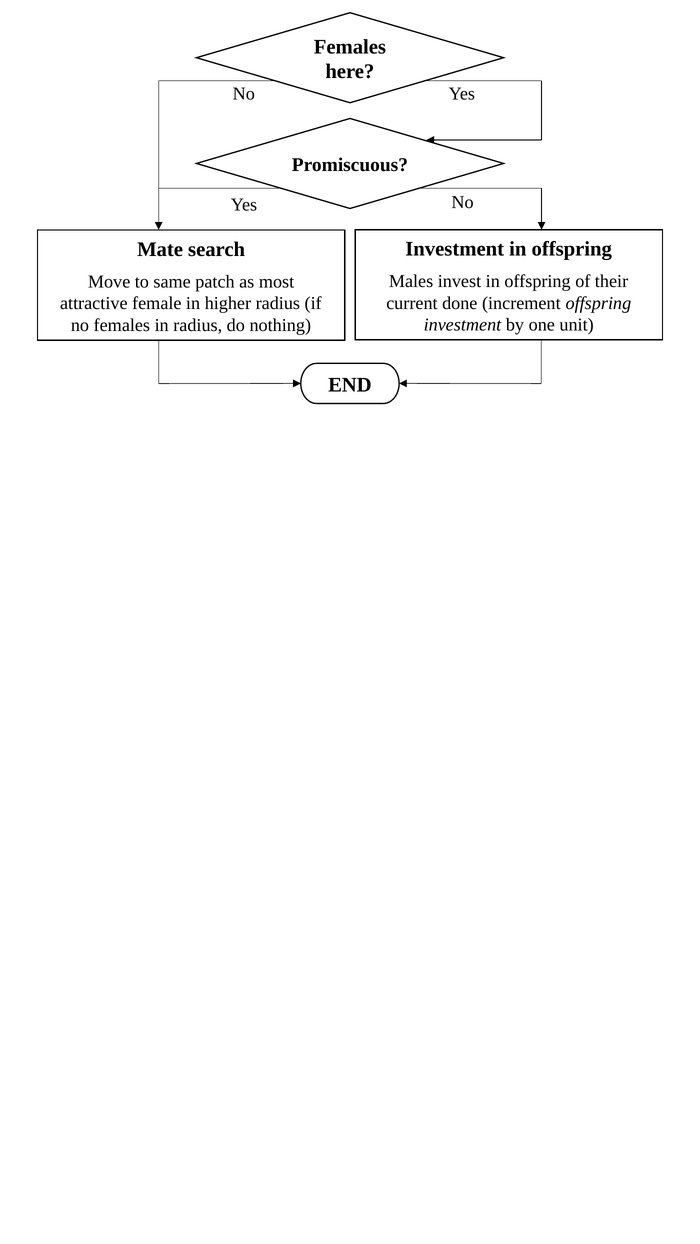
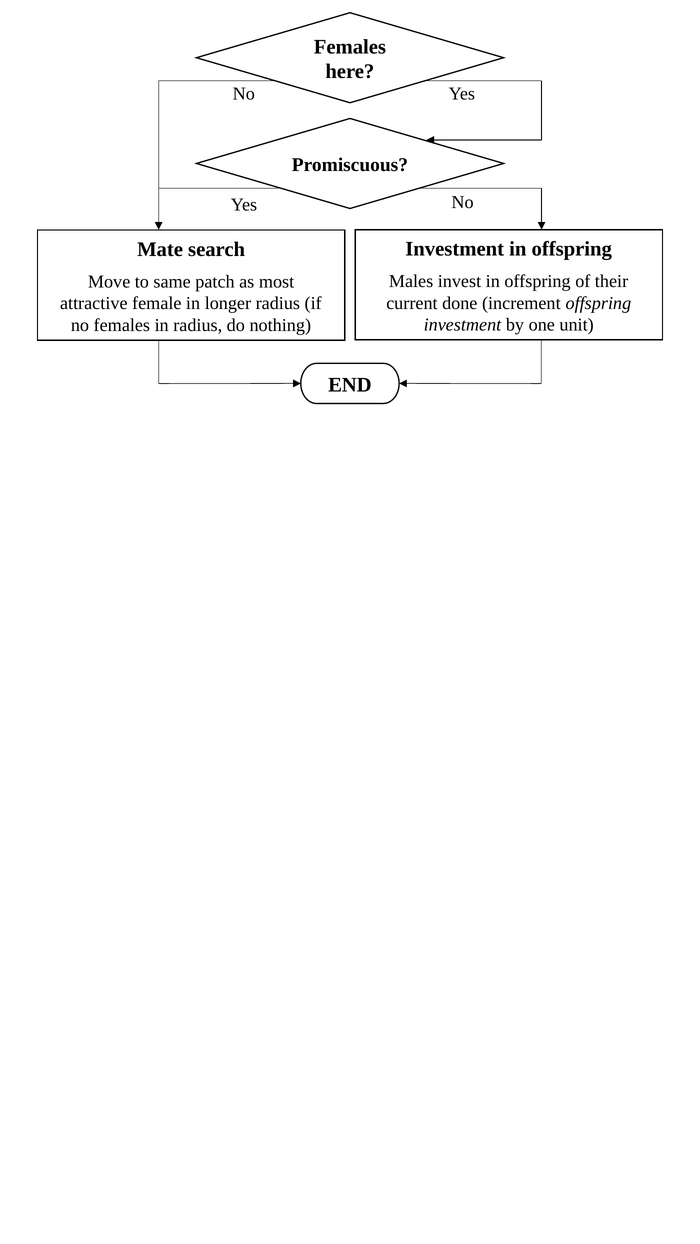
higher: higher -> longer (228, 304)
